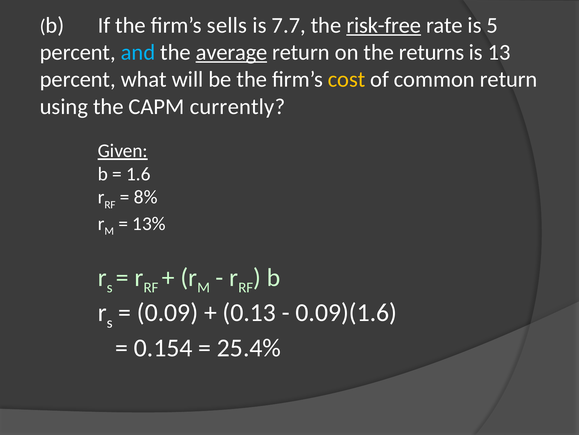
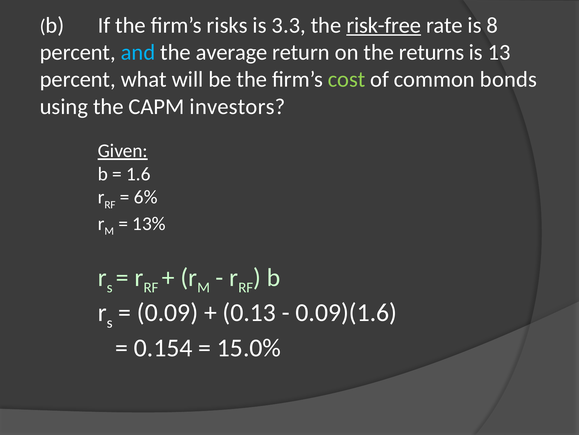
sells: sells -> risks (227, 25)
7.7: 7.7 -> 3.3 (289, 25)
5: 5 -> 8 (492, 25)
average underline: present -> none (232, 52)
cost colour: yellow -> light green (347, 79)
common return: return -> bonds (508, 79)
currently: currently -> investors (237, 106)
8%: 8% -> 6% (146, 197)
25.4%: 25.4% -> 15.0% (249, 347)
